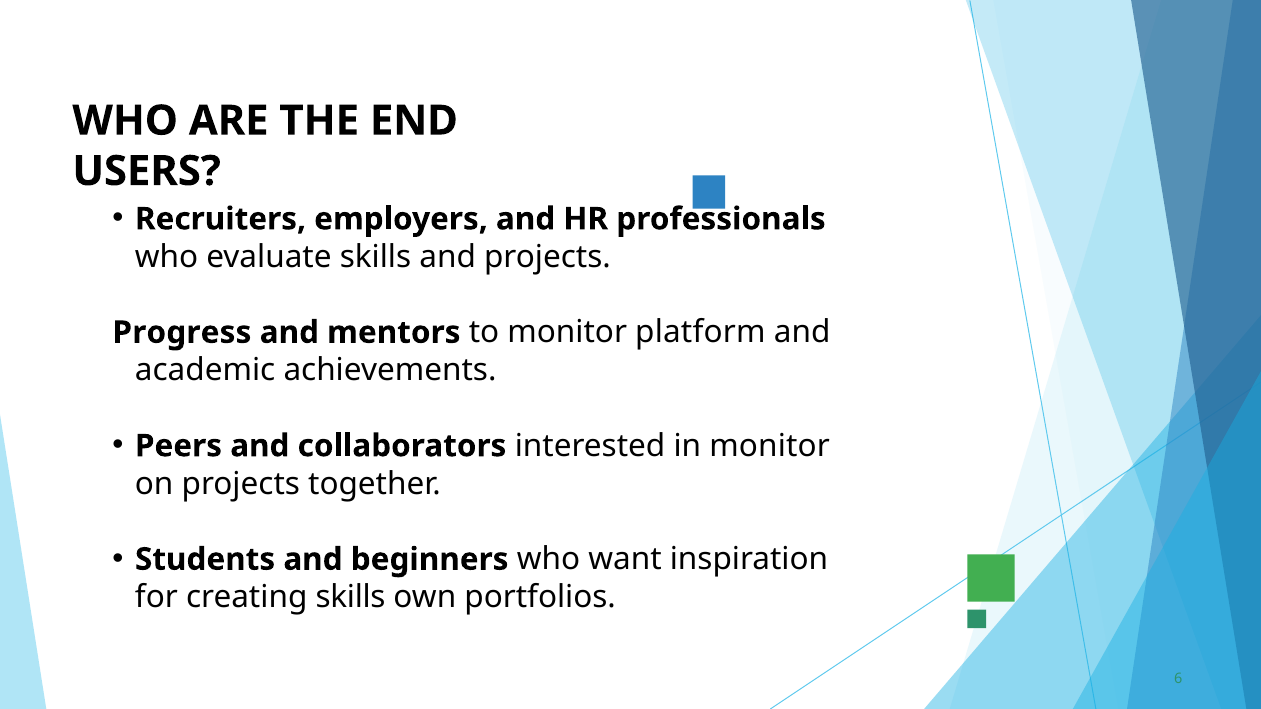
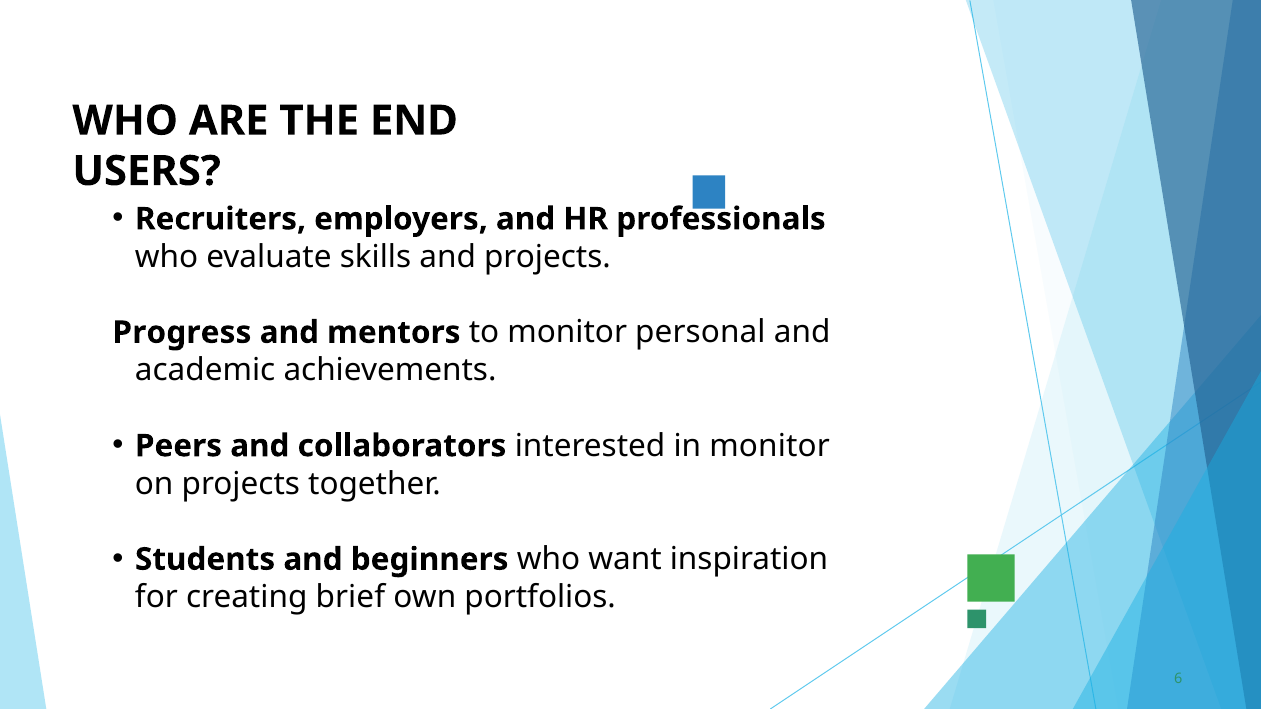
platform: platform -> personal (700, 333)
creating skills: skills -> brief (350, 597)
